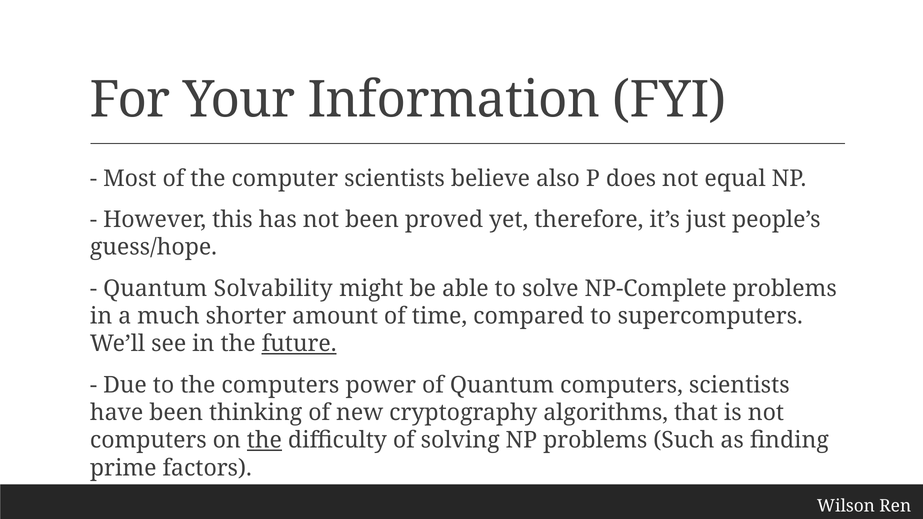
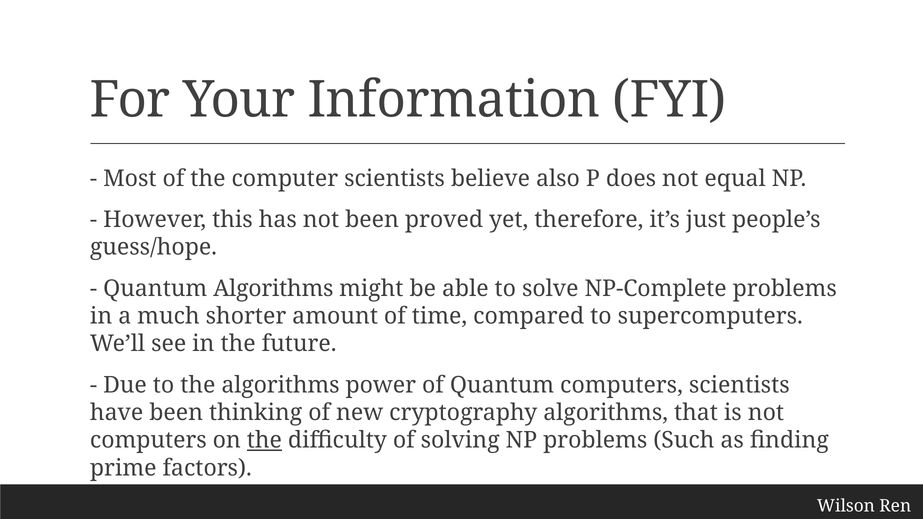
Quantum Solvability: Solvability -> Algorithms (273, 289)
future underline: present -> none (299, 344)
the computers: computers -> algorithms (280, 385)
